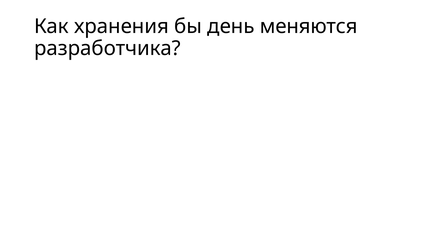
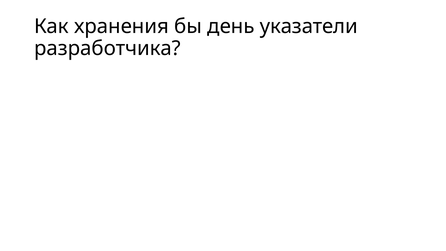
меняются: меняются -> указатели (309, 26)
